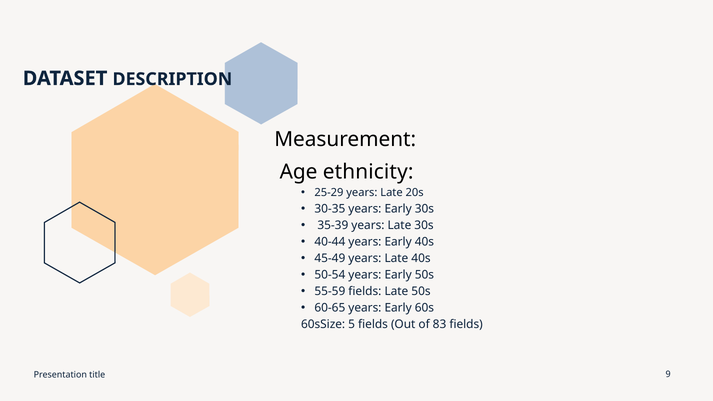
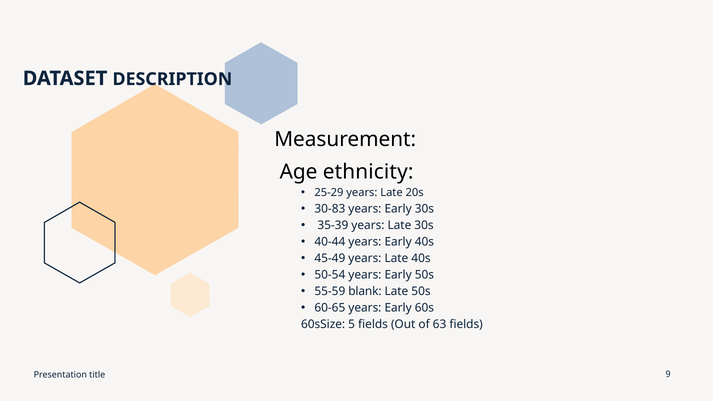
30-35: 30-35 -> 30-83 (330, 209)
55-59 fields: fields -> blank (365, 291)
83: 83 -> 63 (440, 324)
